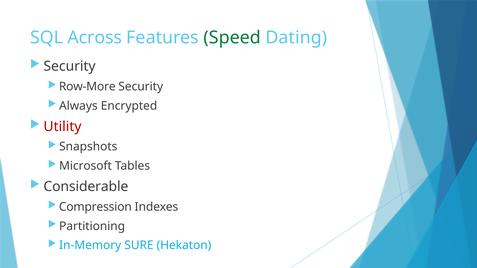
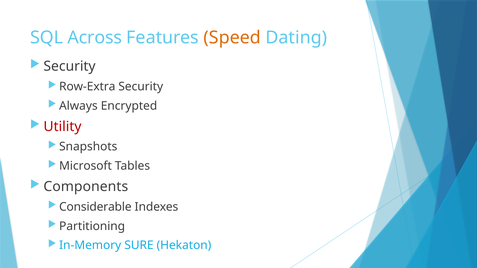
Speed colour: green -> orange (232, 38)
Row-More: Row-More -> Row-Extra (87, 87)
Considerable: Considerable -> Components (86, 187)
Compression: Compression -> Considerable (95, 207)
